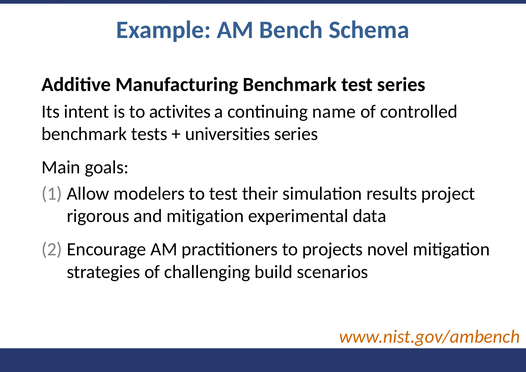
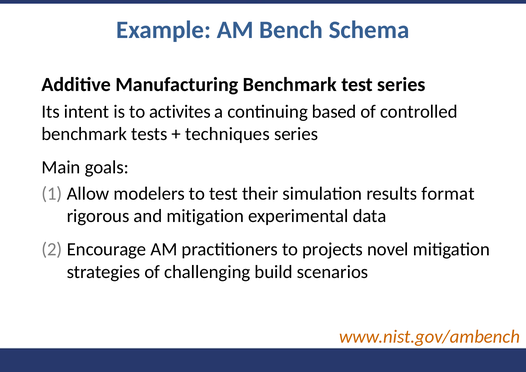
name: name -> based (334, 112)
universities: universities -> techniques (227, 134)
project: project -> format (448, 194)
